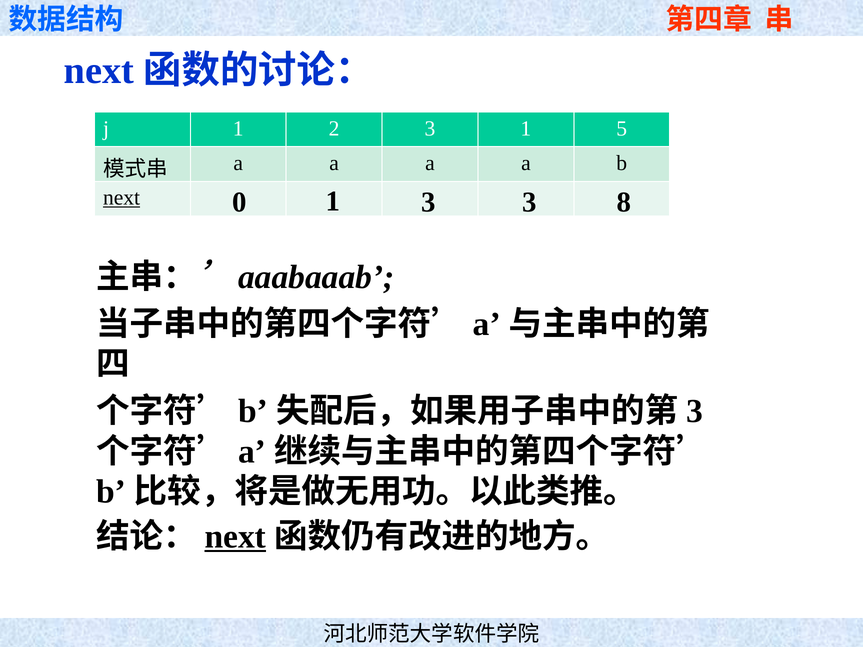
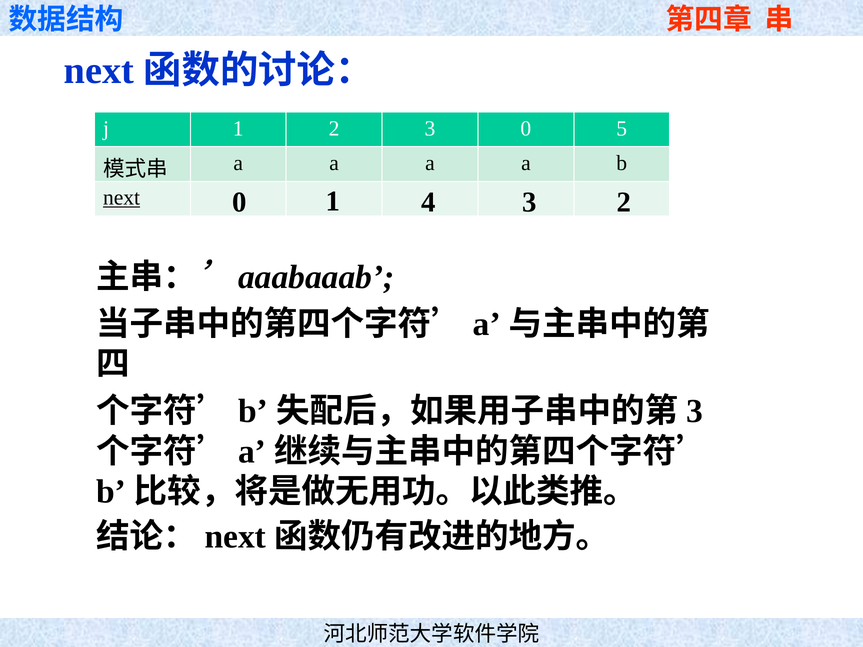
3 1: 1 -> 0 (526, 129)
1 3: 3 -> 4 (428, 202)
3 8: 8 -> 2 (624, 202)
next underline: present -> none (235, 537)
